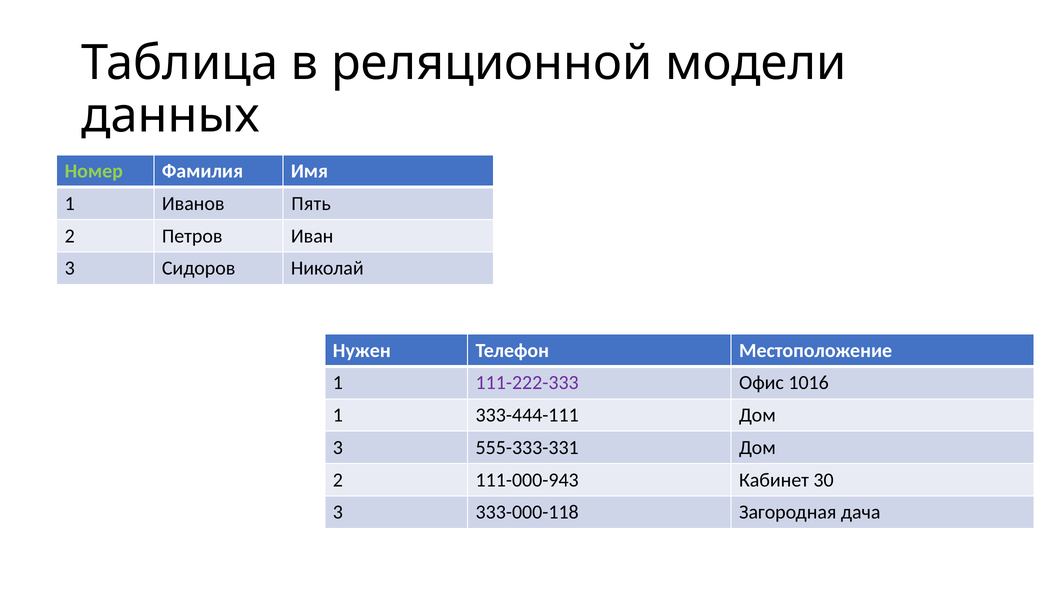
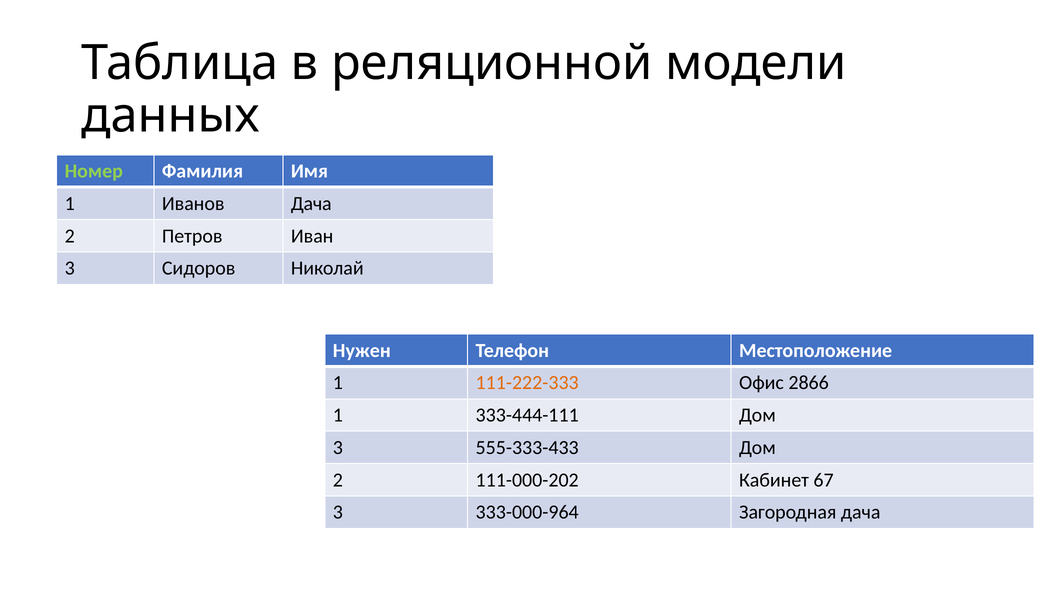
Иванов Пять: Пять -> Дача (311, 203)
111-222-333 colour: purple -> orange (527, 383)
1016: 1016 -> 2866 (809, 383)
555-333-331: 555-333-331 -> 555-333-433 (527, 447)
111-000-943: 111-000-943 -> 111-000-202 (527, 480)
30: 30 -> 67 (824, 480)
333-000-118: 333-000-118 -> 333-000-964 (527, 512)
